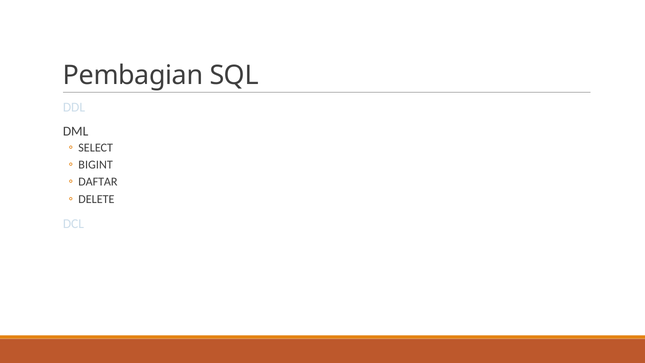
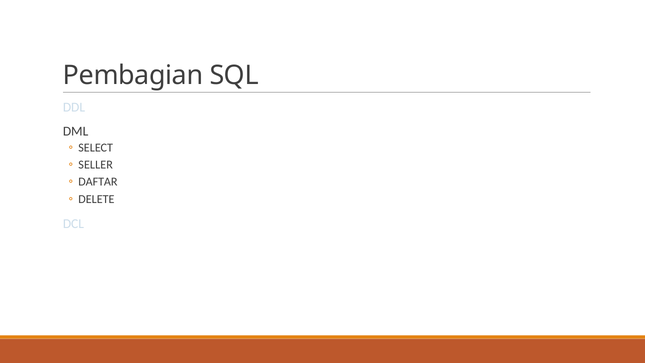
BIGINT: BIGINT -> SELLER (96, 165)
